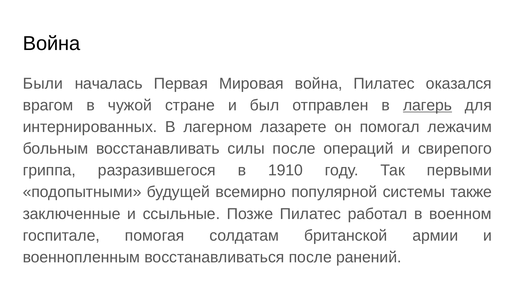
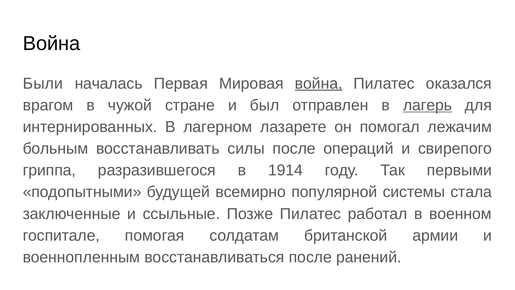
война underline: none -> present (319, 83)
1910: 1910 -> 1914 (286, 170)
также: также -> стала (471, 192)
